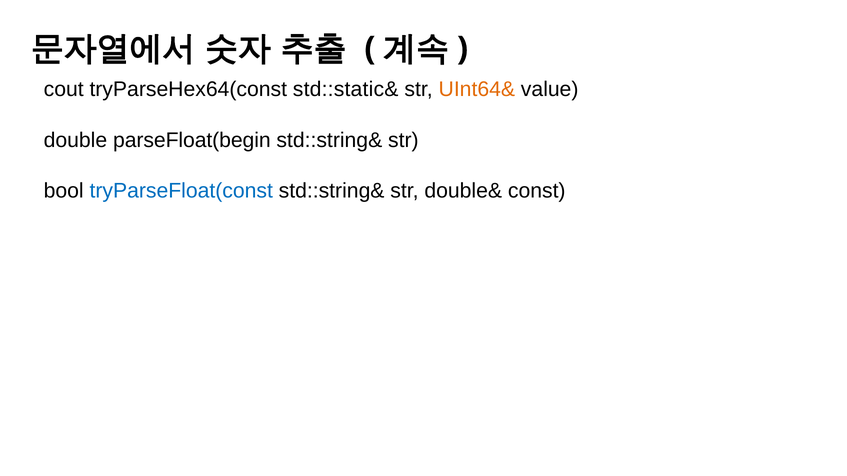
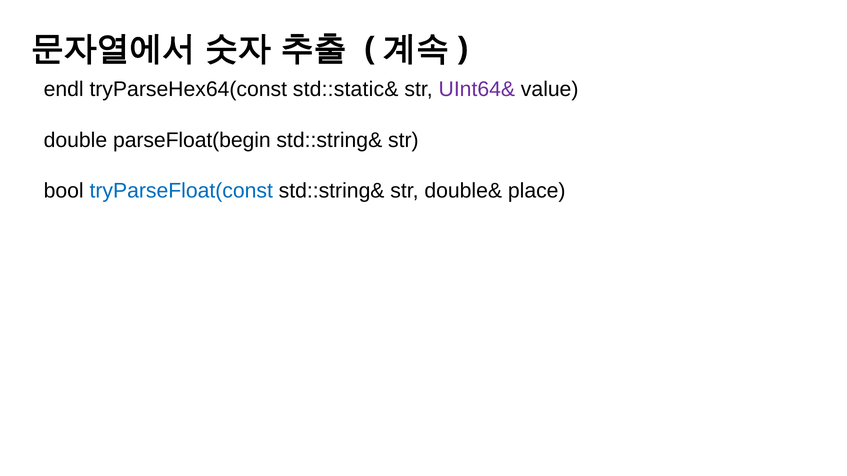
cout: cout -> endl (64, 89)
UInt64& colour: orange -> purple (477, 89)
const: const -> place (537, 191)
